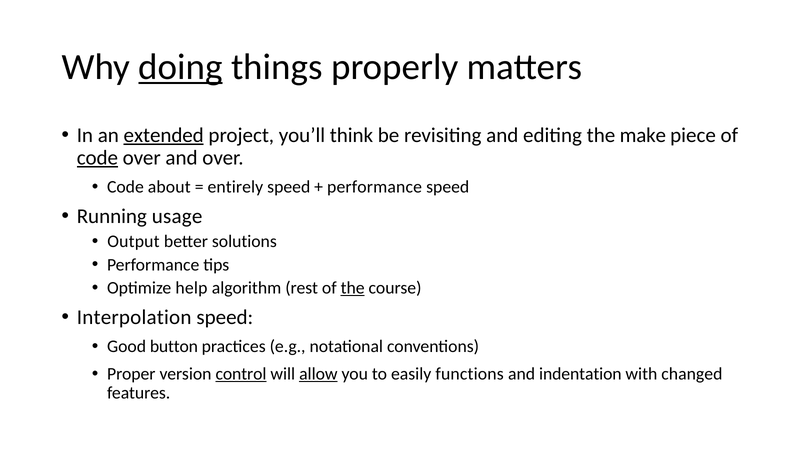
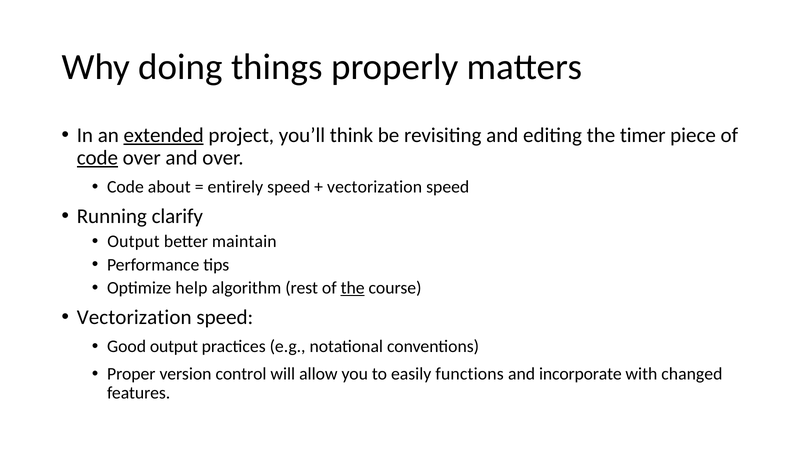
doing underline: present -> none (181, 67)
make: make -> timer (643, 135)
performance: performance -> vectorization (375, 187)
usage: usage -> clarify (177, 217)
solutions: solutions -> maintain (244, 242)
Interpolation: Interpolation -> Vectorization (134, 318)
Good button: button -> output (174, 347)
control underline: present -> none (241, 374)
allow underline: present -> none (318, 374)
indentation: indentation -> incorporate (580, 374)
